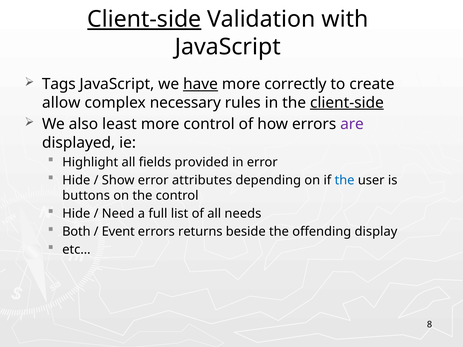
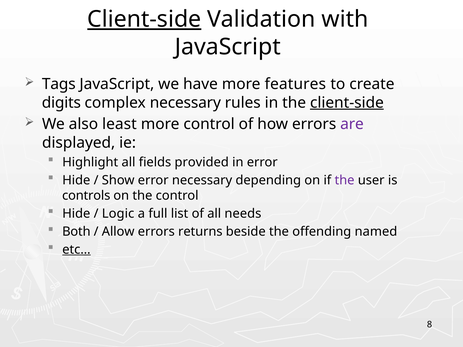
have underline: present -> none (200, 84)
correctly: correctly -> features (295, 84)
allow: allow -> digits (61, 103)
error attributes: attributes -> necessary (202, 180)
the colour: blue -> purple (345, 180)
buttons: buttons -> controls (86, 196)
Need: Need -> Logic (118, 214)
Event: Event -> Allow (118, 232)
display: display -> named (376, 232)
etc… underline: none -> present (76, 250)
